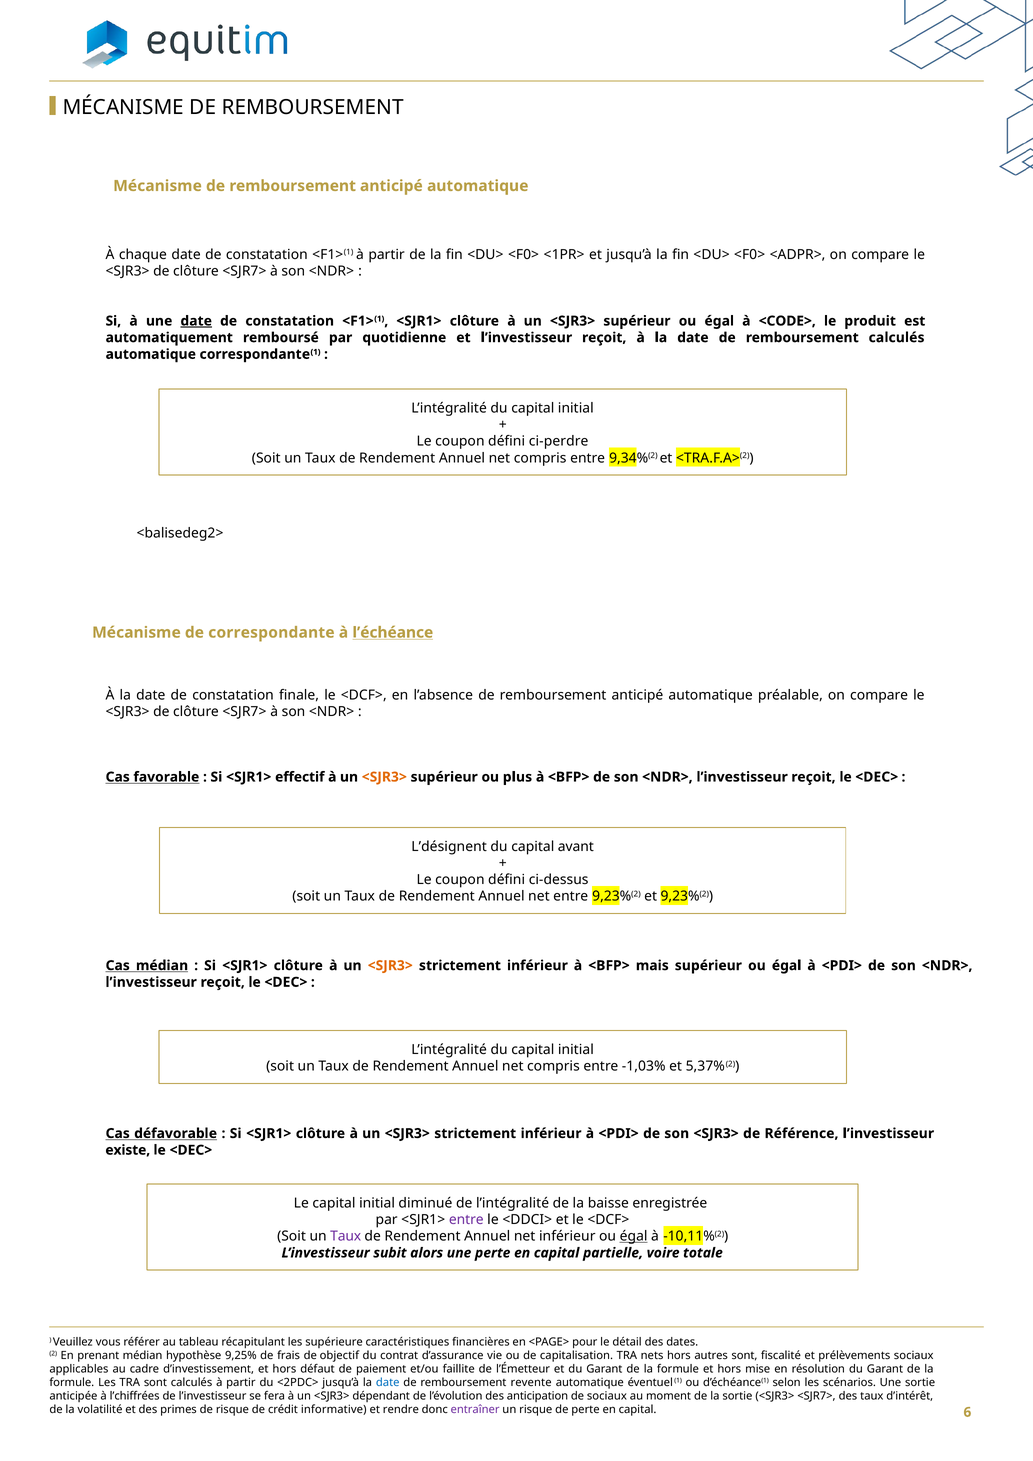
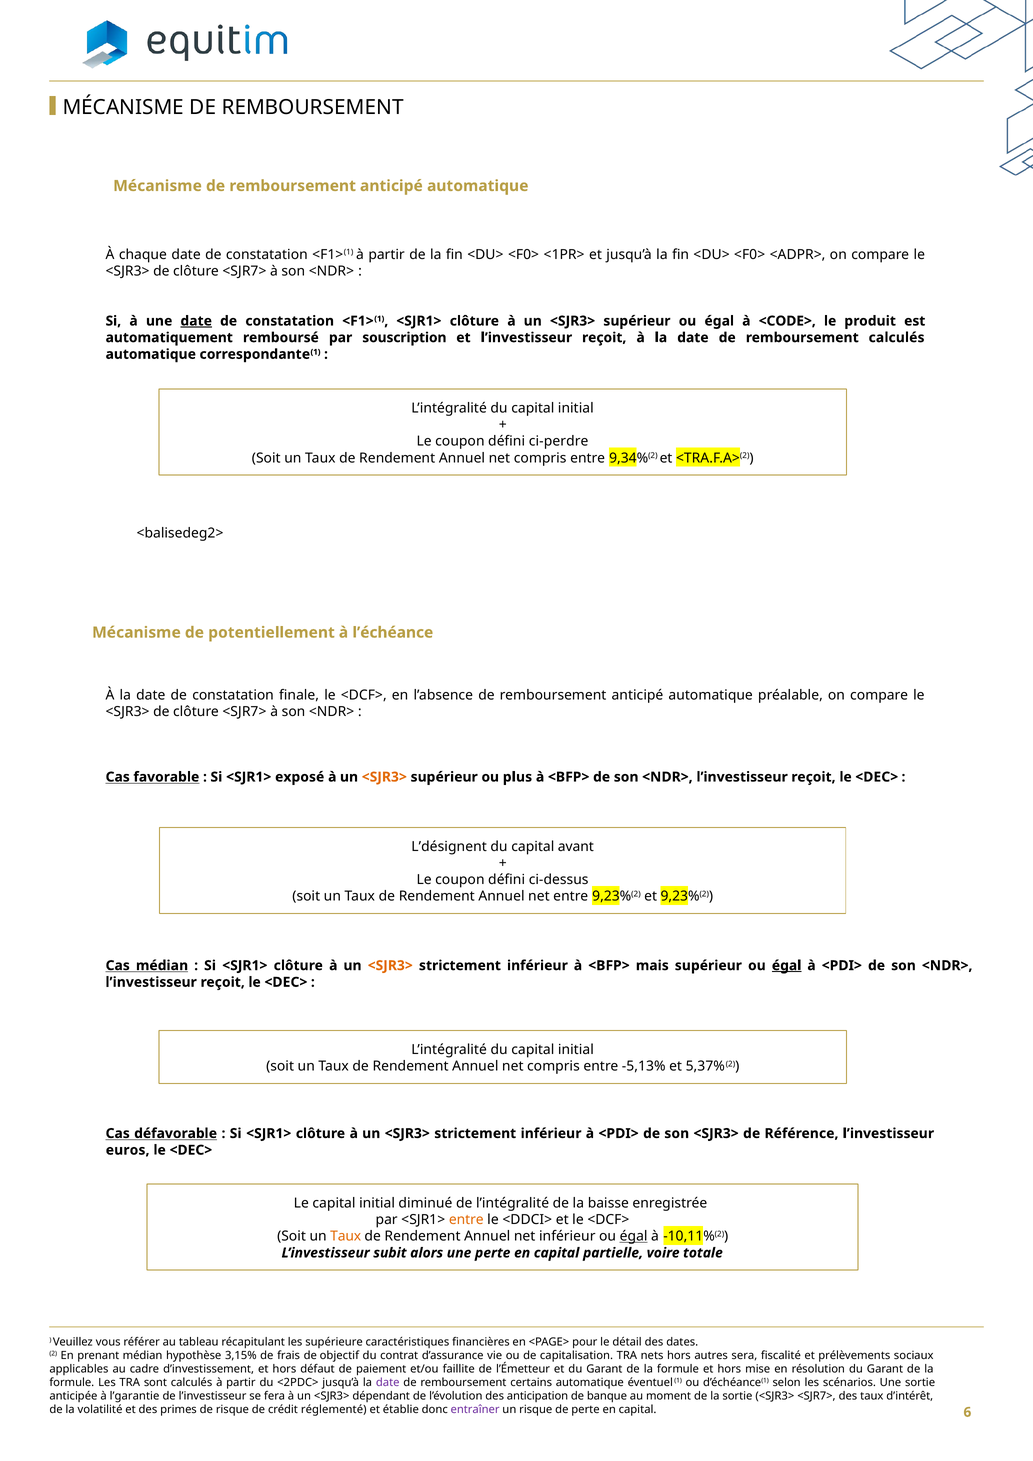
quotidienne: quotidienne -> souscription (404, 338)
correspondante: correspondante -> potentiellement (271, 633)
l’échéance underline: present -> none (393, 633)
effectif: effectif -> exposé (300, 777)
égal underline: none -> present (787, 966)
-1,03%: -1,03% -> -5,13% (644, 1066)
existe: existe -> euros (128, 1150)
entre colour: purple -> orange (466, 1220)
Taux colour: purple -> orange (346, 1236)
9,25%: 9,25% -> 3,15% (241, 1356)
autres sont: sont -> sera (744, 1356)
date colour: blue -> purple (388, 1383)
revente: revente -> certains (531, 1383)
l’chiffrées: l’chiffrées -> l’garantie (135, 1396)
de sociaux: sociaux -> banque (607, 1396)
informative: informative -> réglementé (334, 1410)
rendre: rendre -> établie (401, 1410)
